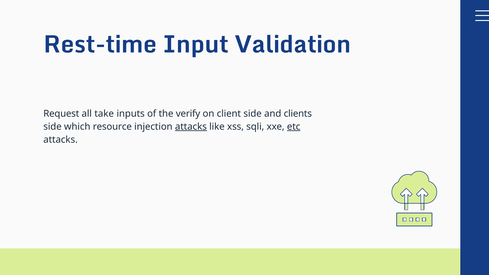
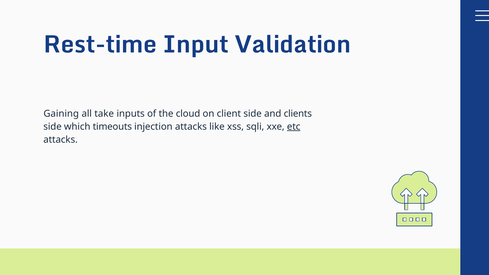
Request: Request -> Gaining (61, 114)
verify: verify -> cloud (188, 114)
resource: resource -> timeouts (112, 127)
attacks underline: present -> none (191, 127)
